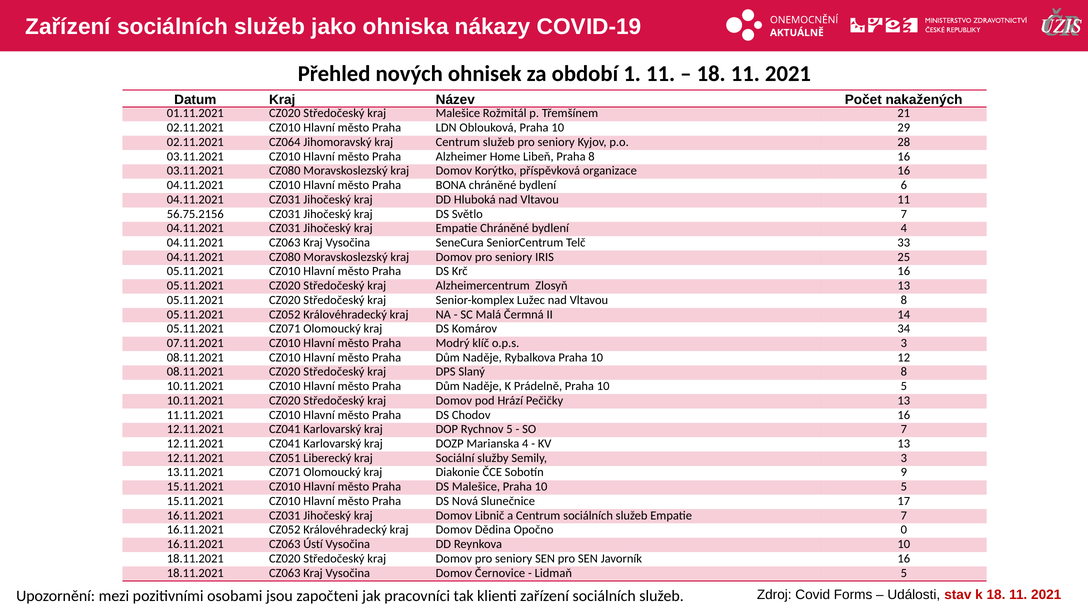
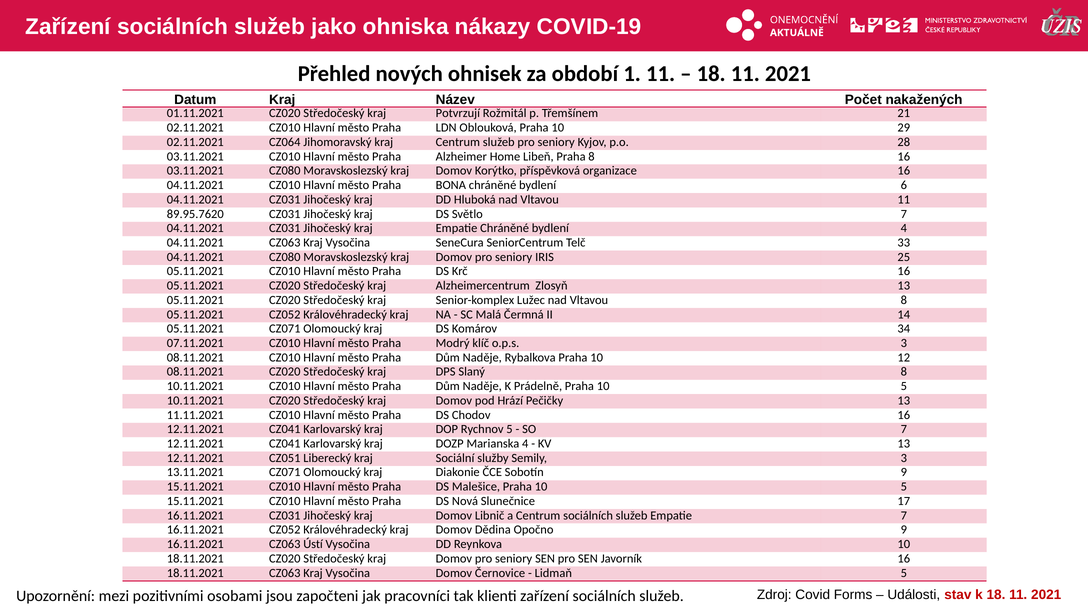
kraj Malešice: Malešice -> Potvrzují (458, 113)
56.75.2156: 56.75.2156 -> 89.95.7620 (195, 214)
Opočno 0: 0 -> 9 (904, 530)
